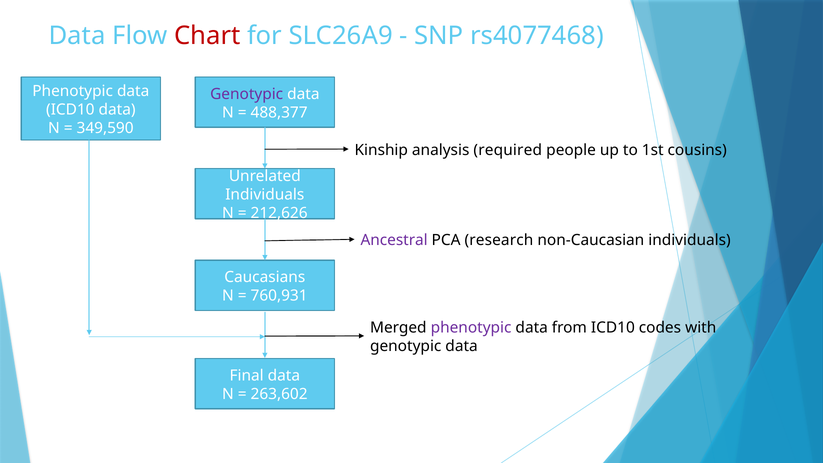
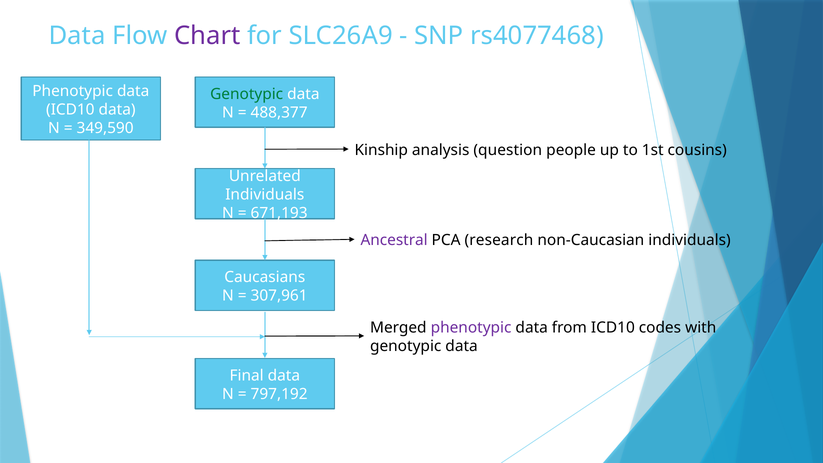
Chart colour: red -> purple (207, 36)
Genotypic colour: purple -> green (247, 94)
required: required -> question (508, 150)
212,626: 212,626 -> 671,193 (279, 213)
760,931: 760,931 -> 307,961 (279, 296)
263,602: 263,602 -> 797,192 (279, 394)
